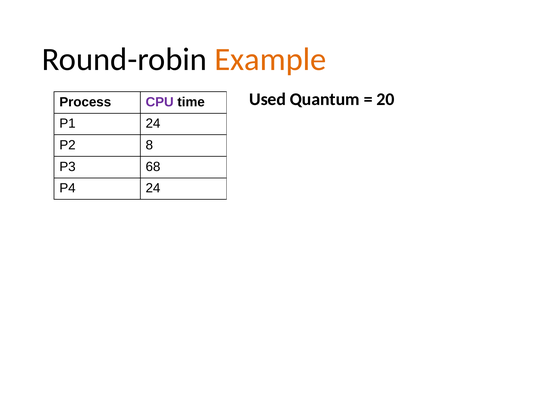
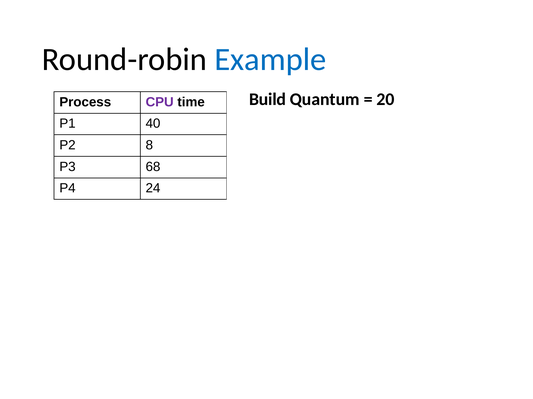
Example colour: orange -> blue (270, 60)
Used: Used -> Build (268, 100)
P1 24: 24 -> 40 (153, 124)
